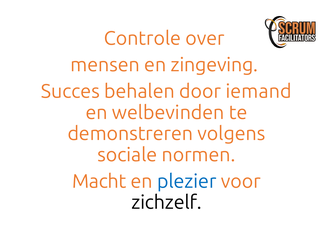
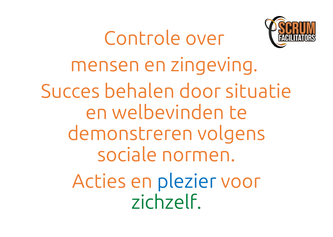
iemand: iemand -> situatie (259, 92)
Macht: Macht -> Acties (99, 182)
zichzelf colour: black -> green (167, 203)
